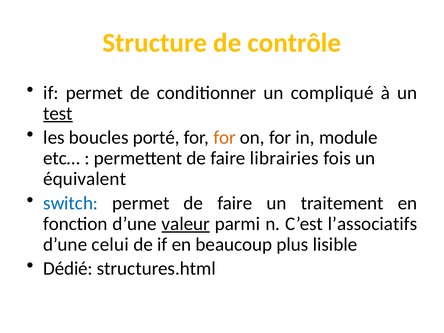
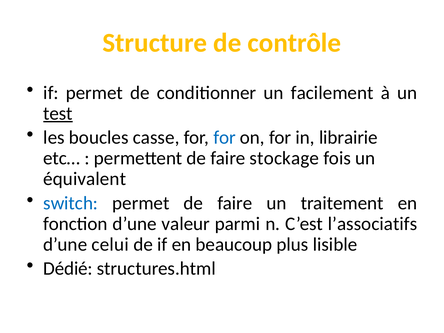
compliqué: compliqué -> facilement (332, 93)
porté: porté -> casse (156, 138)
for colour: orange -> blue (225, 138)
module: module -> librairie (348, 138)
librairies: librairies -> stockage (284, 158)
valeur underline: present -> none (186, 224)
